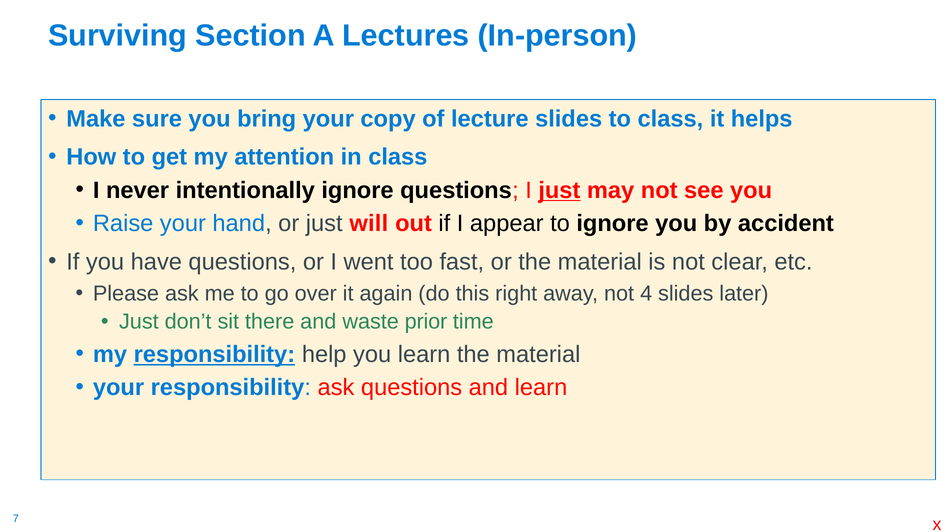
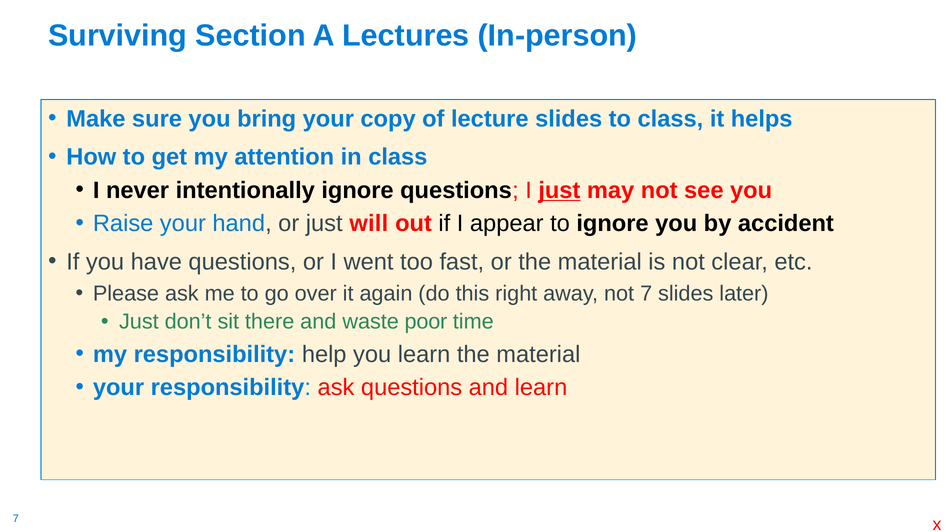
not 4: 4 -> 7 (646, 294)
prior: prior -> poor (426, 322)
responsibility underline: present -> none (214, 354)
